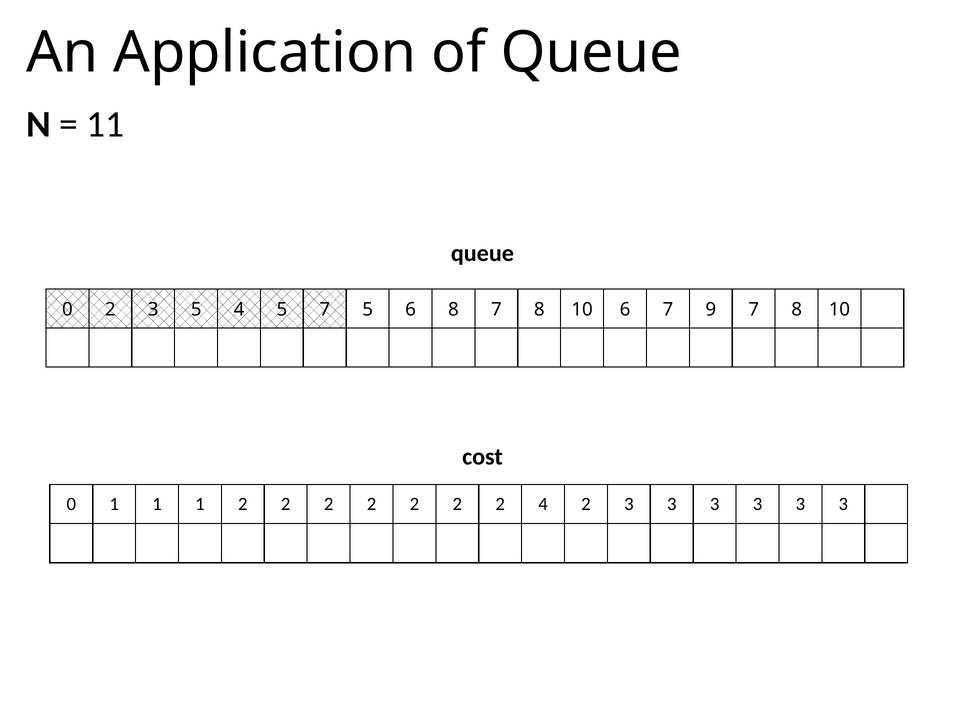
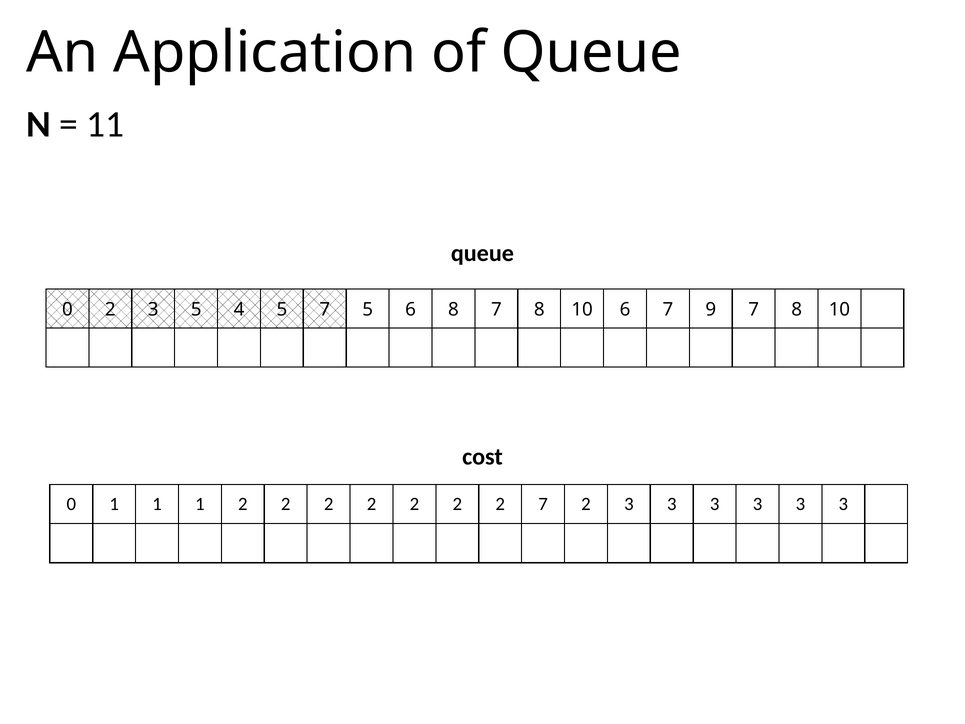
2 4: 4 -> 7 (543, 504)
